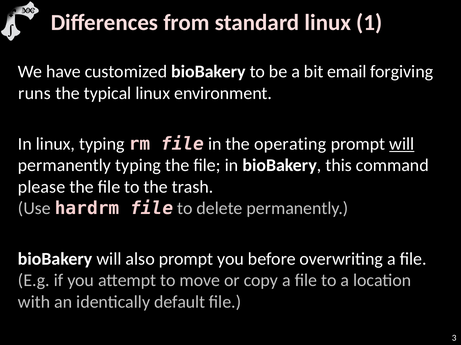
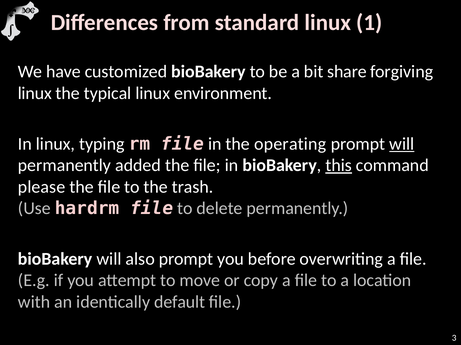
email: email -> share (347, 72)
runs: runs -> linux (35, 93)
permanently typing: typing -> added (138, 166)
this underline: none -> present (339, 166)
